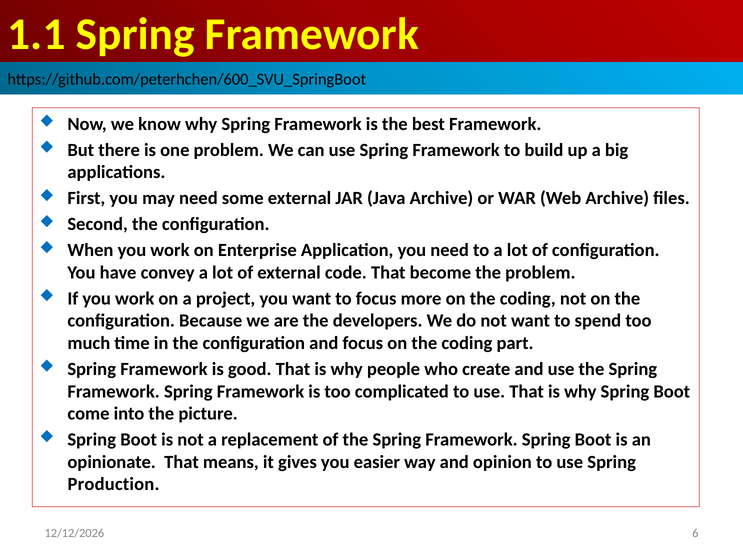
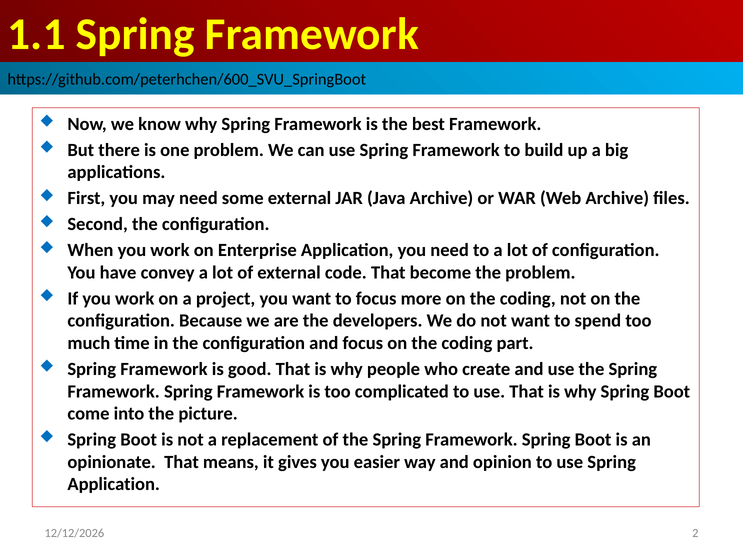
Production: Production -> Application (114, 484)
6: 6 -> 2 (695, 534)
